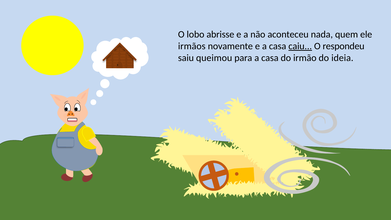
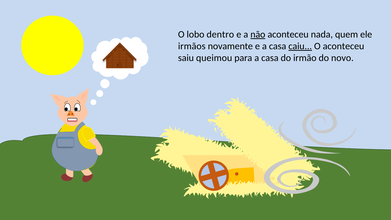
abrisse: abrisse -> dentro (220, 34)
não underline: none -> present (258, 34)
O respondeu: respondeu -> aconteceu (343, 46)
ideia: ideia -> novo (342, 58)
